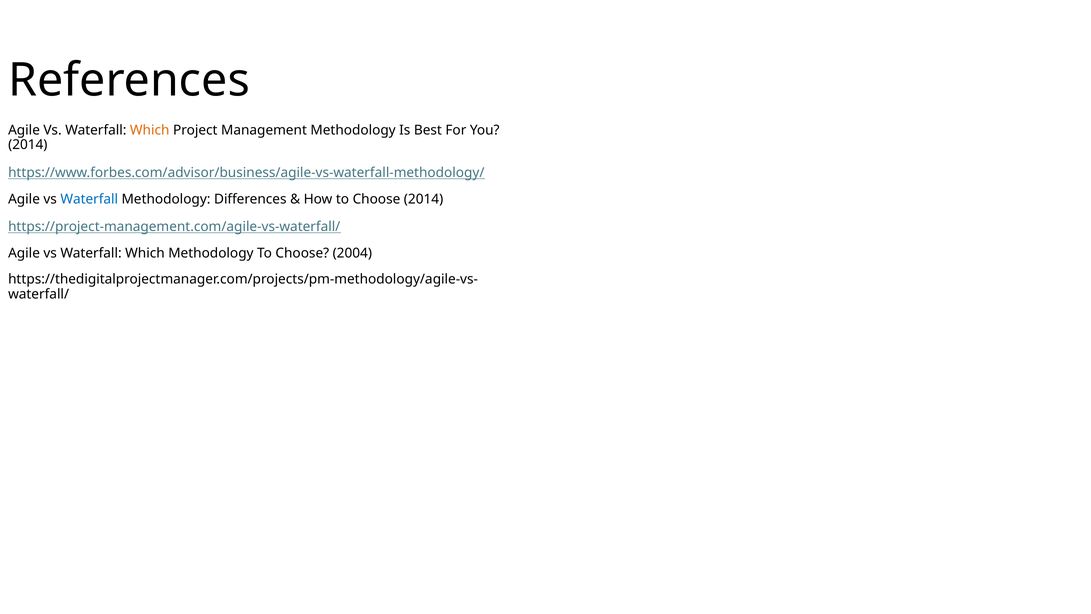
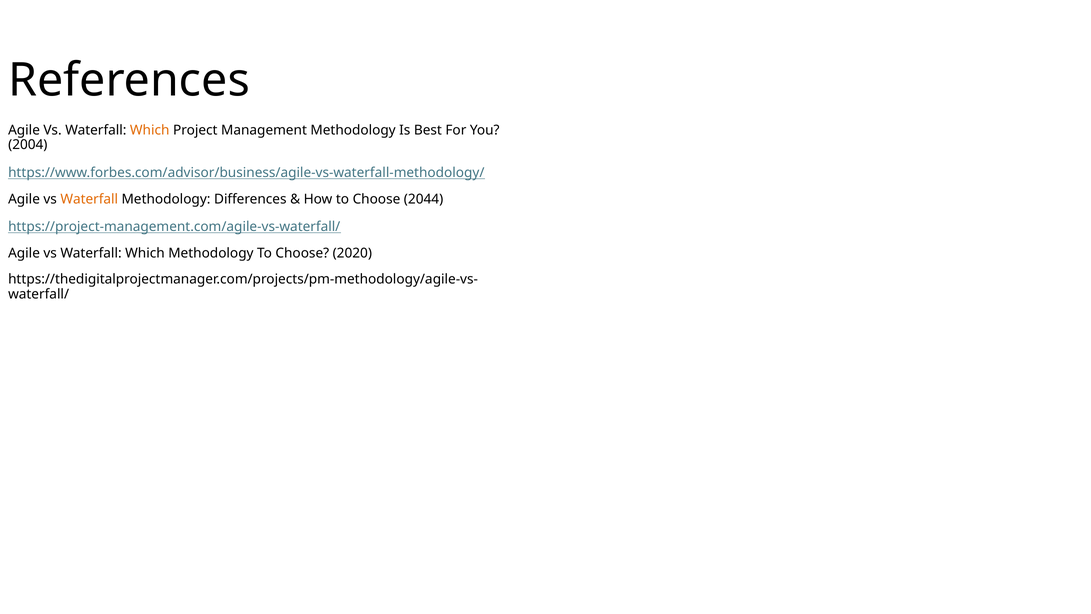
2014: 2014 -> 2004 (28, 145)
Waterfall colour: blue -> orange (89, 199)
Choose 2014: 2014 -> 2044 (424, 199)
2004: 2004 -> 2020 (352, 253)
